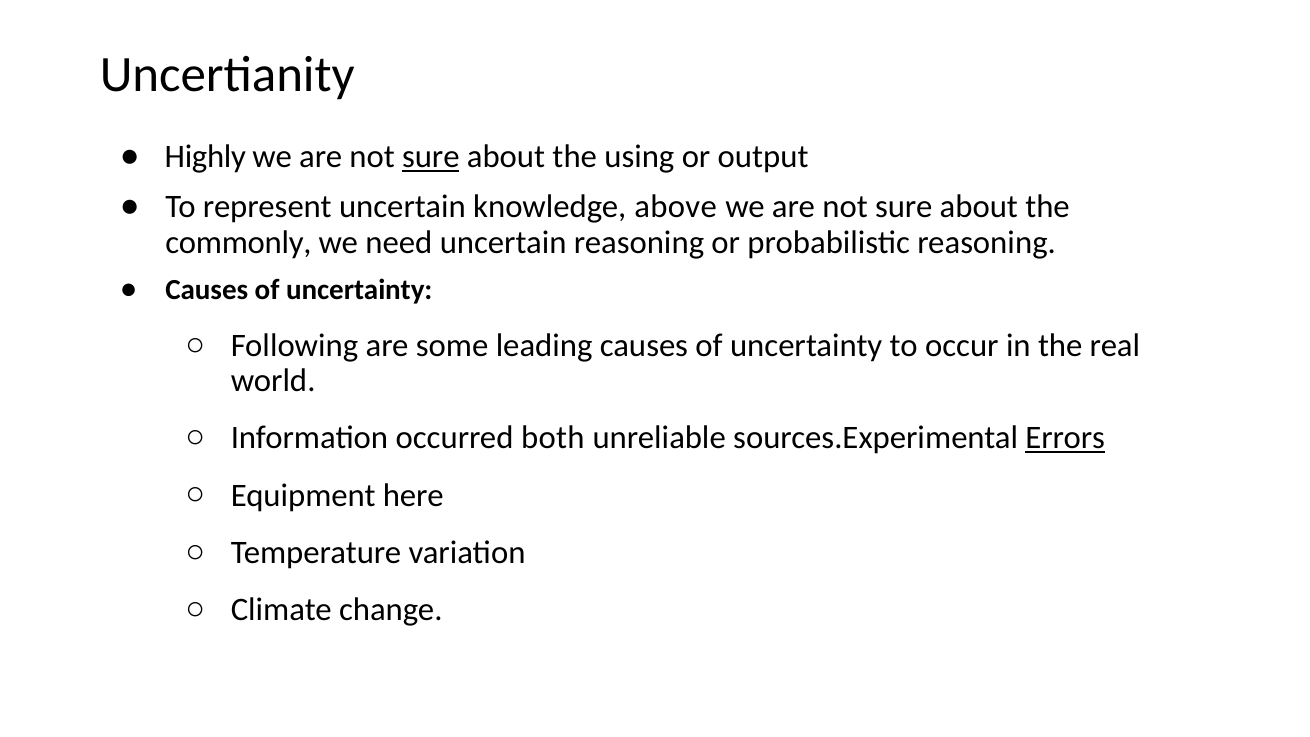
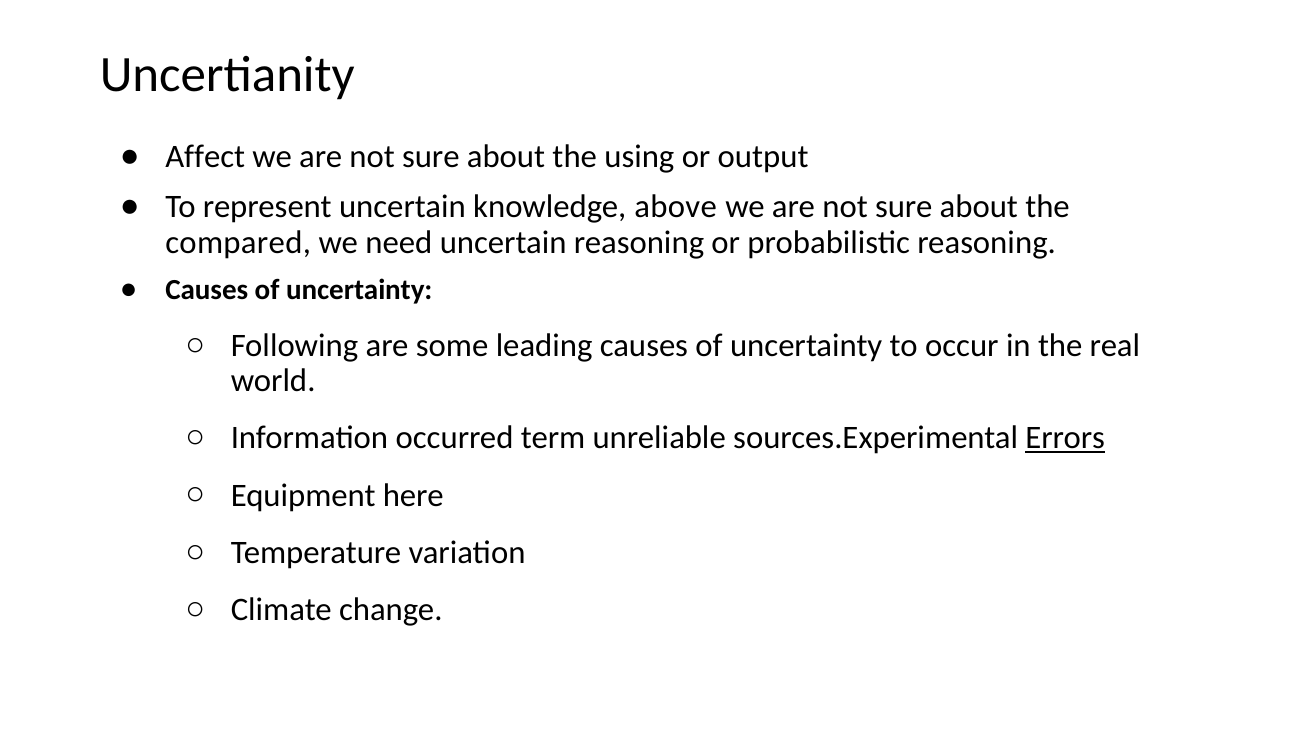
Highly: Highly -> Affect (205, 157)
sure underline: present -> none (431, 157)
commonly: commonly -> compared (238, 242)
both: both -> term (553, 438)
